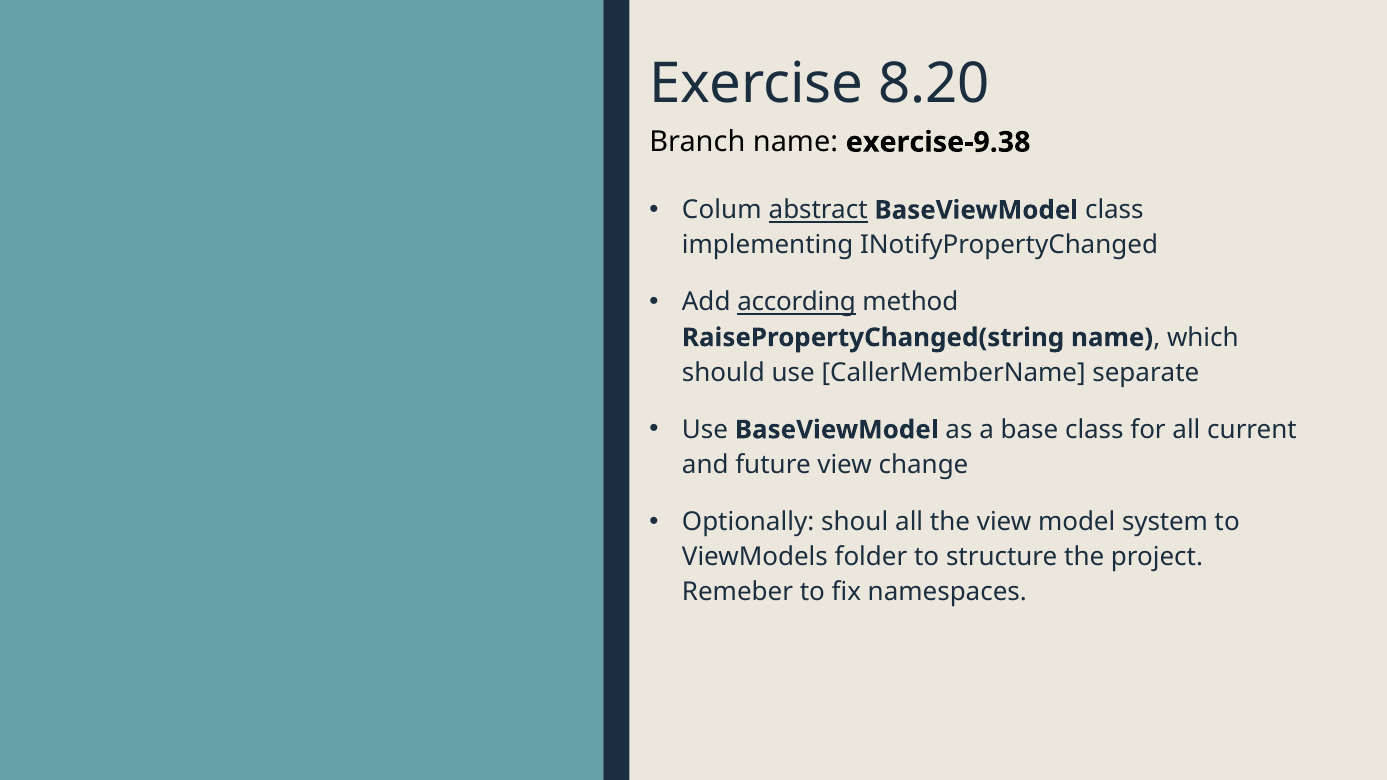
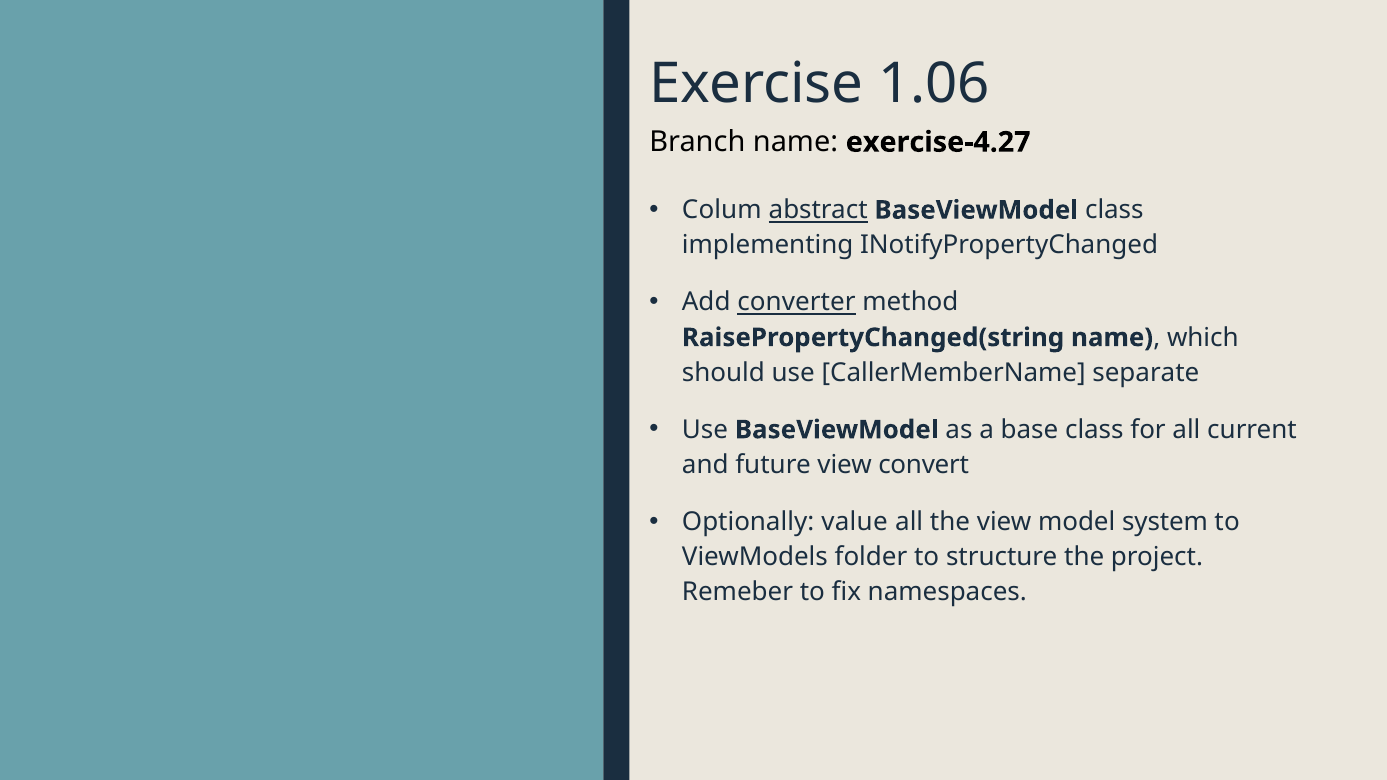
8.20: 8.20 -> 1.06 (934, 84)
exercise-9.38: exercise-9.38 -> exercise-4.27 (938, 142)
according: according -> converter (796, 302)
change: change -> convert (924, 465)
shoul: shoul -> value (855, 522)
